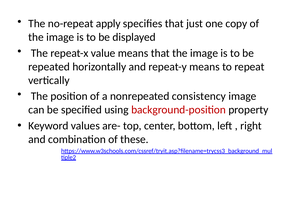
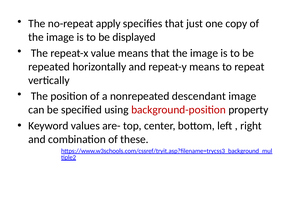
consistency: consistency -> descendant (199, 96)
